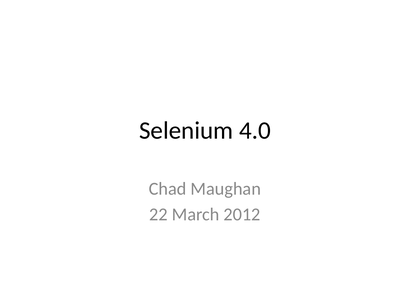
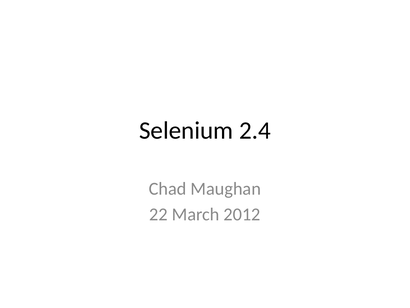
4.0: 4.0 -> 2.4 (255, 130)
